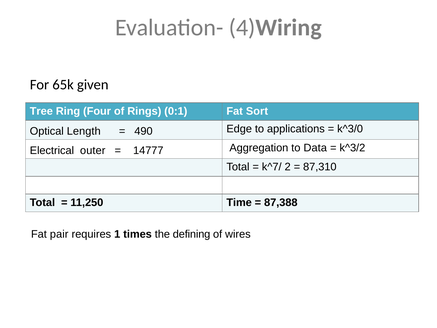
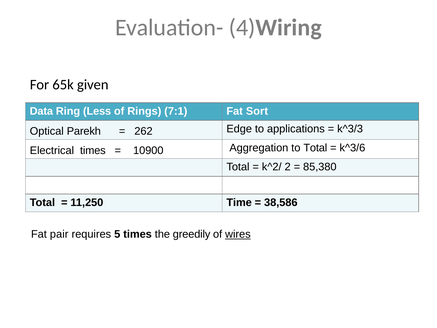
Tree: Tree -> Data (41, 111)
Four: Four -> Less (97, 111)
0:1: 0:1 -> 7:1 (176, 111)
Length: Length -> Parekh (84, 131)
490: 490 -> 262 (143, 131)
k^3/0: k^3/0 -> k^3/3 (350, 129)
Electrical outer: outer -> times (93, 150)
14777: 14777 -> 10900 (148, 150)
to Data: Data -> Total (315, 148)
k^3/2: k^3/2 -> k^3/6 (352, 148)
k^7/: k^7/ -> k^2/ (272, 167)
87,310: 87,310 -> 85,380 (320, 167)
87,388: 87,388 -> 38,586 (281, 202)
1: 1 -> 5 (117, 234)
defining: defining -> greedily (192, 234)
wires underline: none -> present (238, 234)
